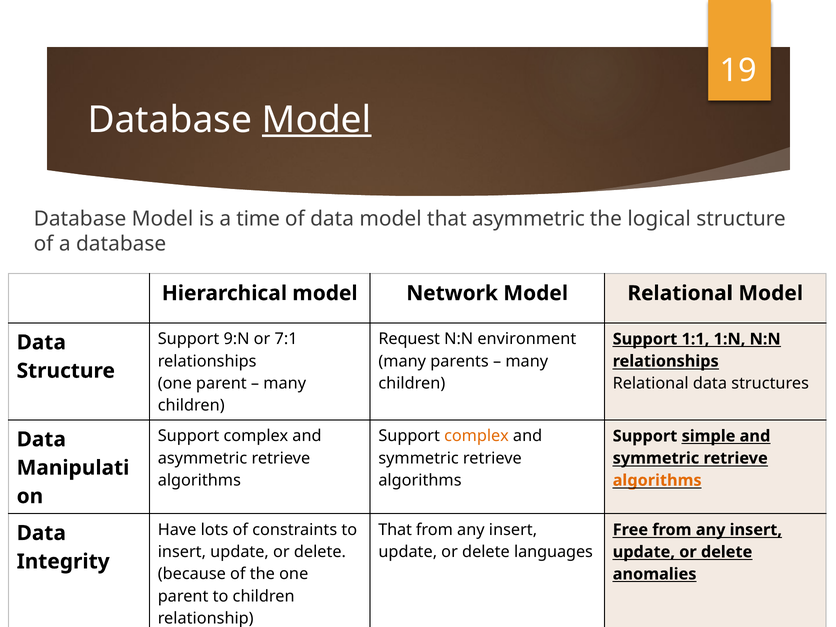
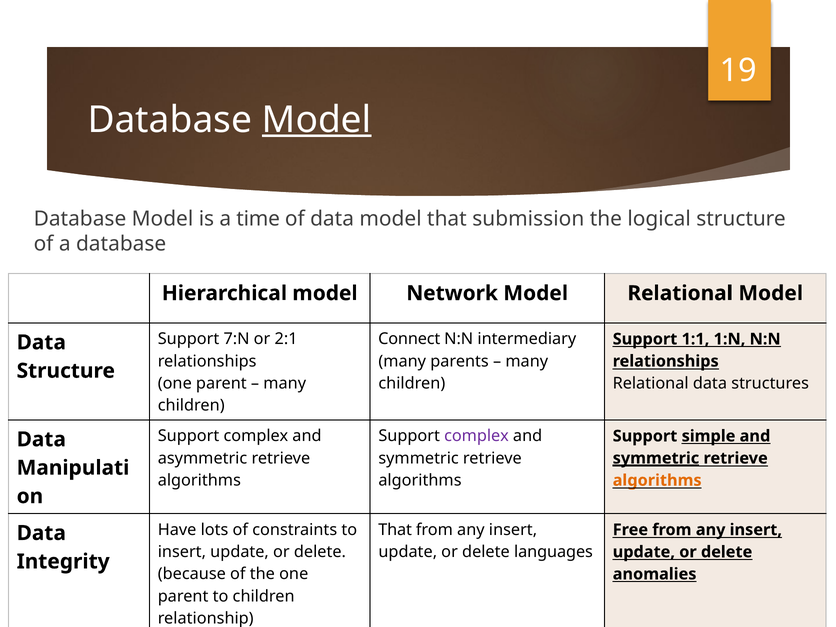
that asymmetric: asymmetric -> submission (528, 219)
9:N: 9:N -> 7:N (237, 339)
7:1: 7:1 -> 2:1 (286, 339)
Request: Request -> Connect (409, 339)
environment: environment -> intermediary (527, 339)
complex colour: orange -> purple (476, 436)
symmetric underline: none -> present (656, 458)
